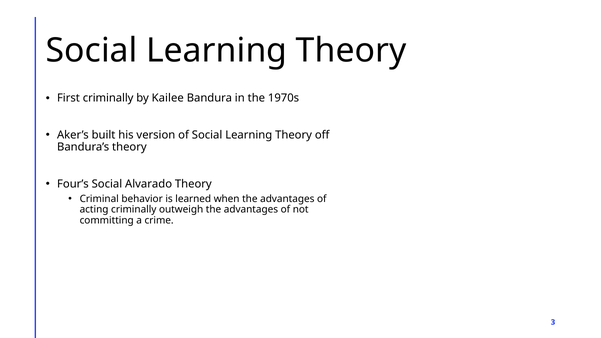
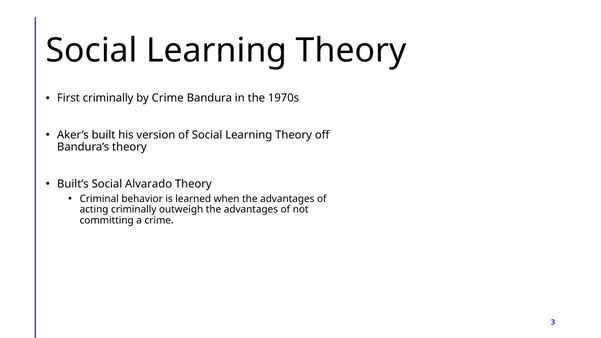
by Kailee: Kailee -> Crime (168, 98)
Four’s: Four’s -> Built’s (73, 184)
